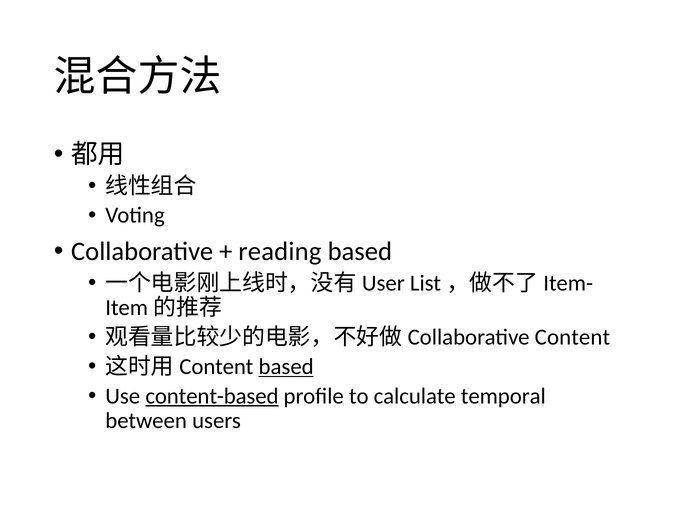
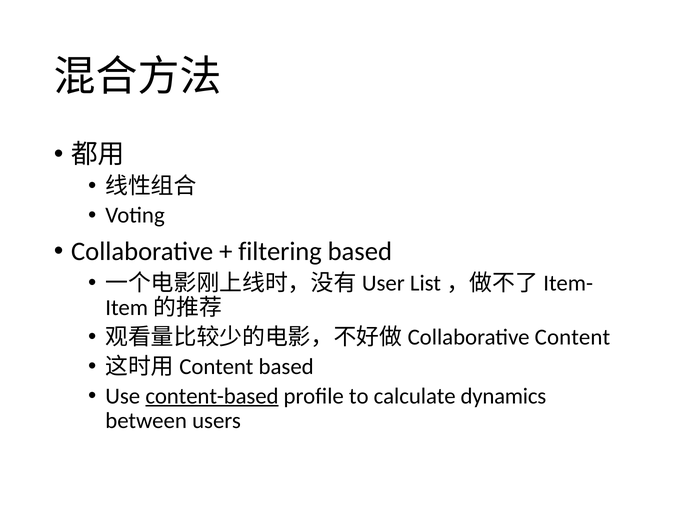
reading: reading -> filtering (280, 252)
based underline: present -> none (286, 366)
temporal: temporal -> dynamics (503, 396)
